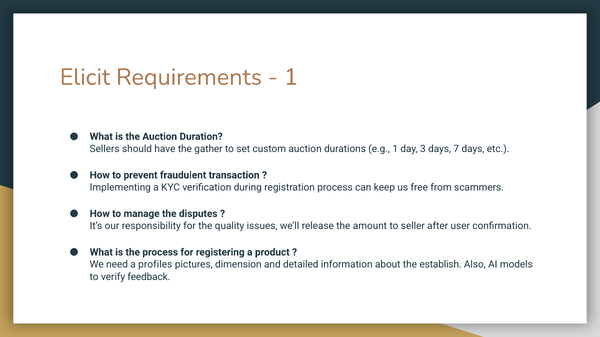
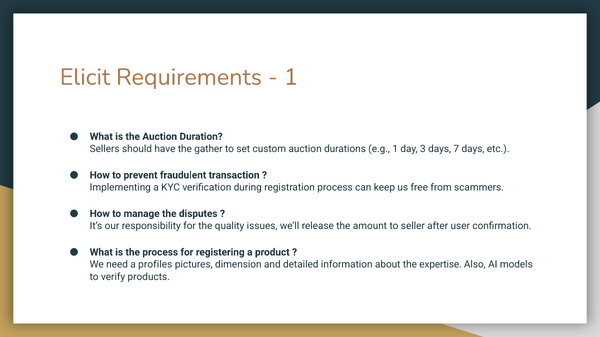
establish: establish -> expertise (441, 265)
feedback: feedback -> products (149, 277)
